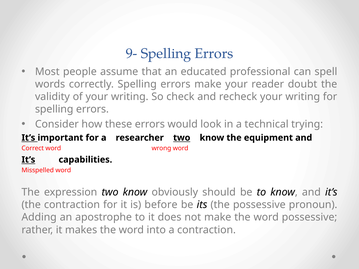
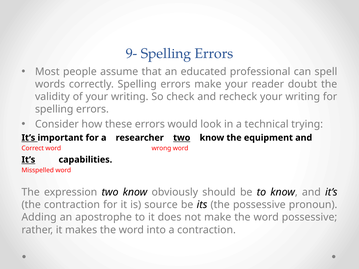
before: before -> source (161, 205)
